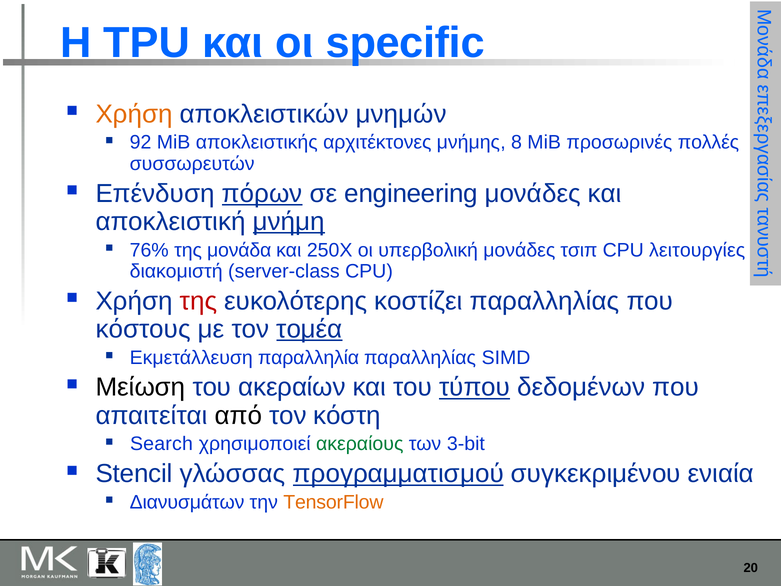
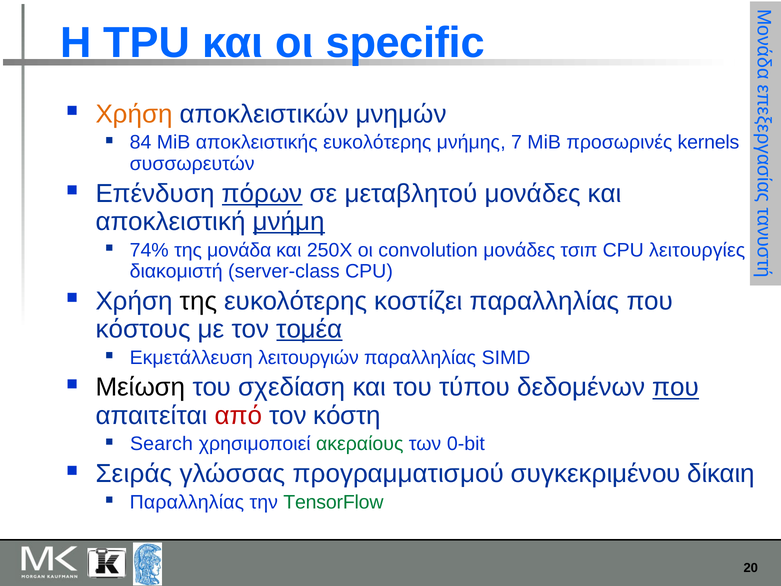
92: 92 -> 84 (141, 142)
αποκλειστικής αρχιτέκτονες: αρχιτέκτονες -> ευκολότερης (377, 142)
8: 8 -> 7 (517, 142)
πολλές: πολλές -> kernels (708, 142)
engineering: engineering -> μεταβλητού (411, 193)
76%: 76% -> 74% (149, 250)
υπερβολική: υπερβολική -> convolution (428, 250)
της colour: red -> black (199, 301)
παραλληλία: παραλληλία -> λειτουργιών (309, 357)
ακεραίων: ακεραίων -> σχεδίαση (292, 387)
τύπου underline: present -> none (475, 387)
που underline: none -> present (676, 387)
από colour: black -> red (238, 415)
3-bit: 3-bit -> 0-bit (466, 444)
Stencil: Stencil -> Σειράς (134, 474)
προγραμματισμού underline: present -> none (398, 474)
ενιαία: ενιαία -> δίκαιη (721, 474)
Διανυσμάτων: Διανυσμάτων -> Παραλληλίας (187, 502)
TensorFlow colour: orange -> green (333, 502)
